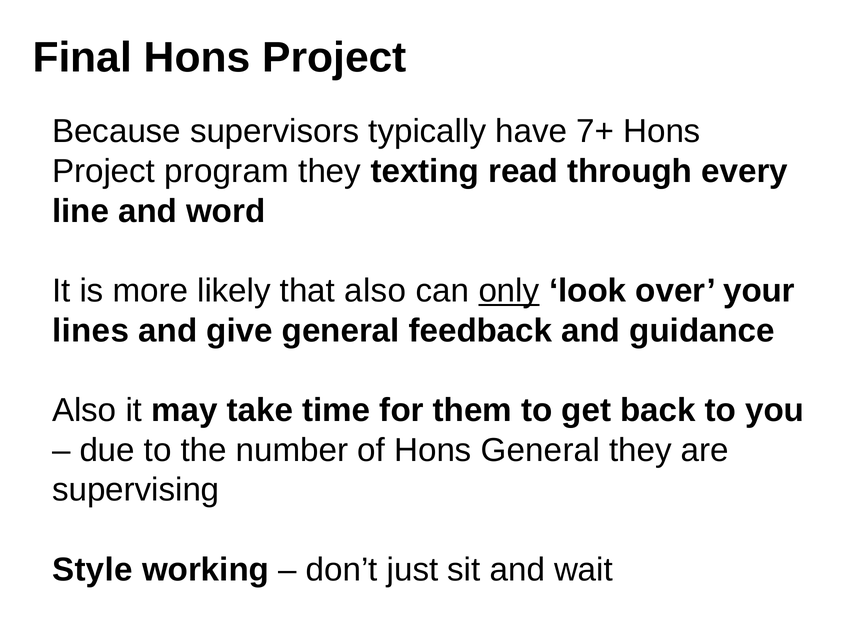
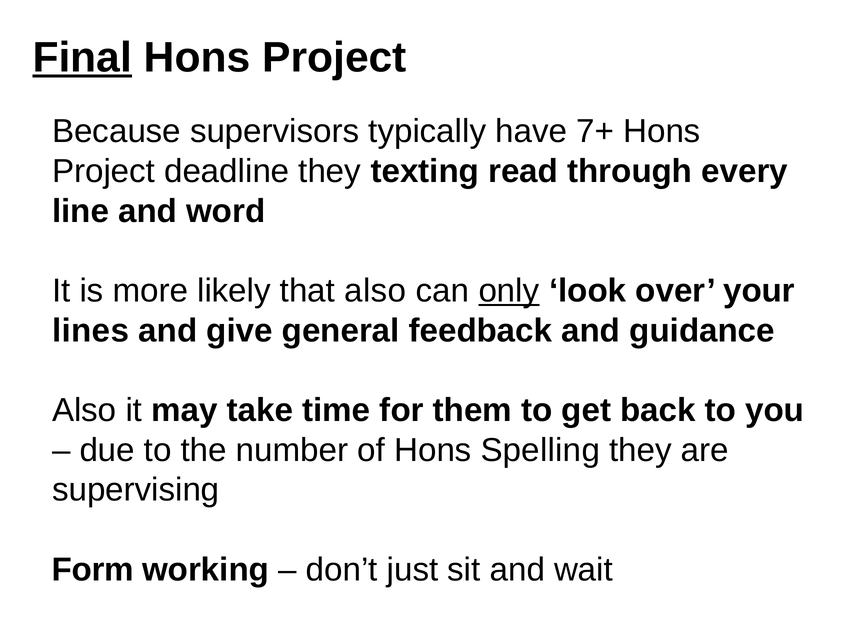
Final underline: none -> present (82, 58)
program: program -> deadline (227, 171)
Hons General: General -> Spelling (540, 450)
Style: Style -> Form (93, 569)
